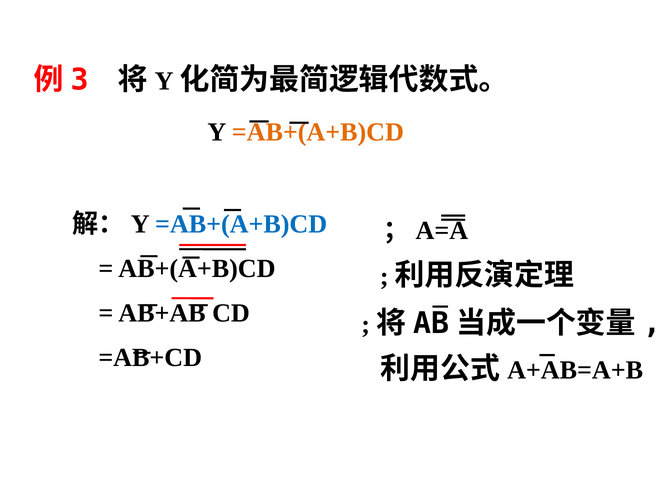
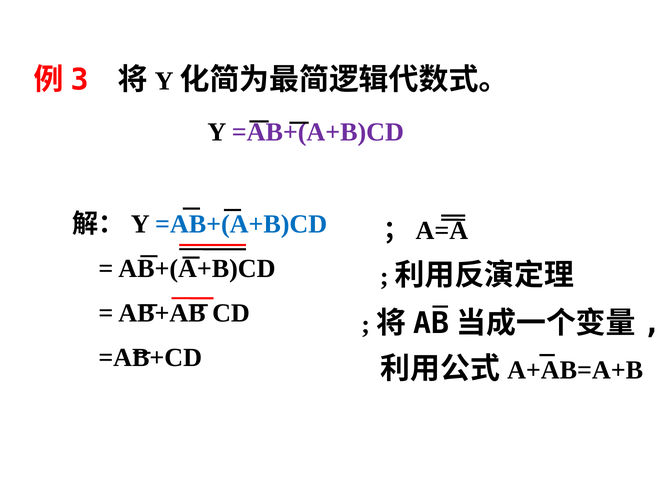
=AB+(A+B)CD colour: orange -> purple (318, 132)
